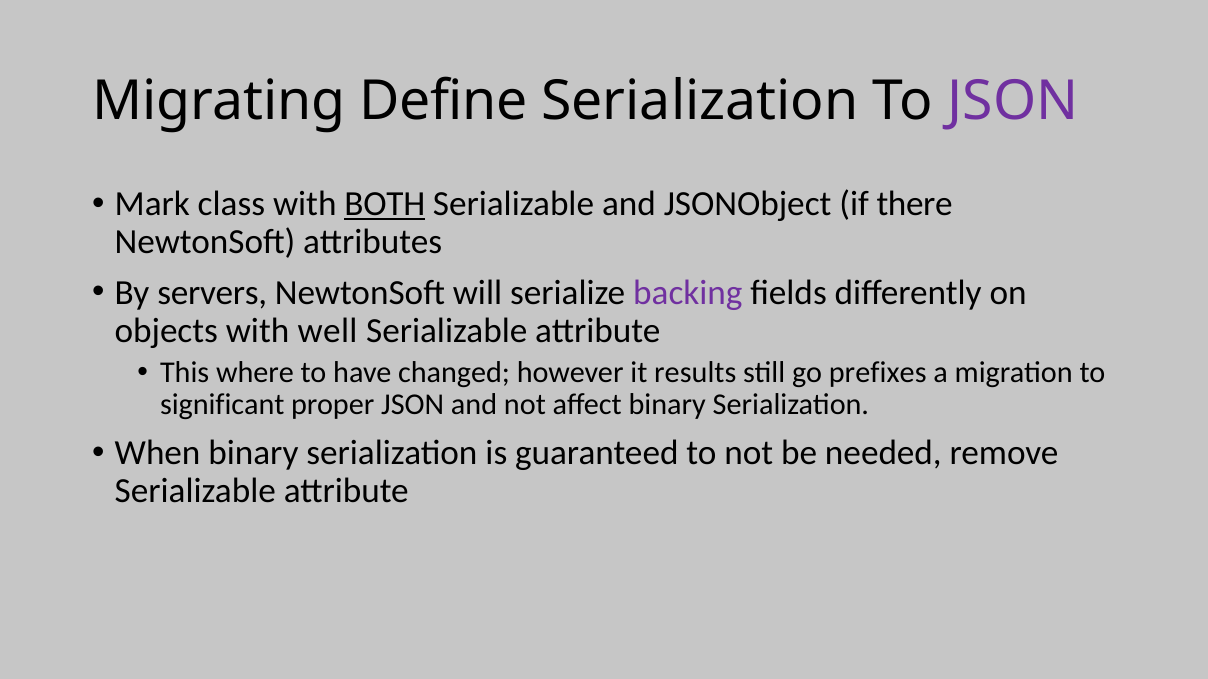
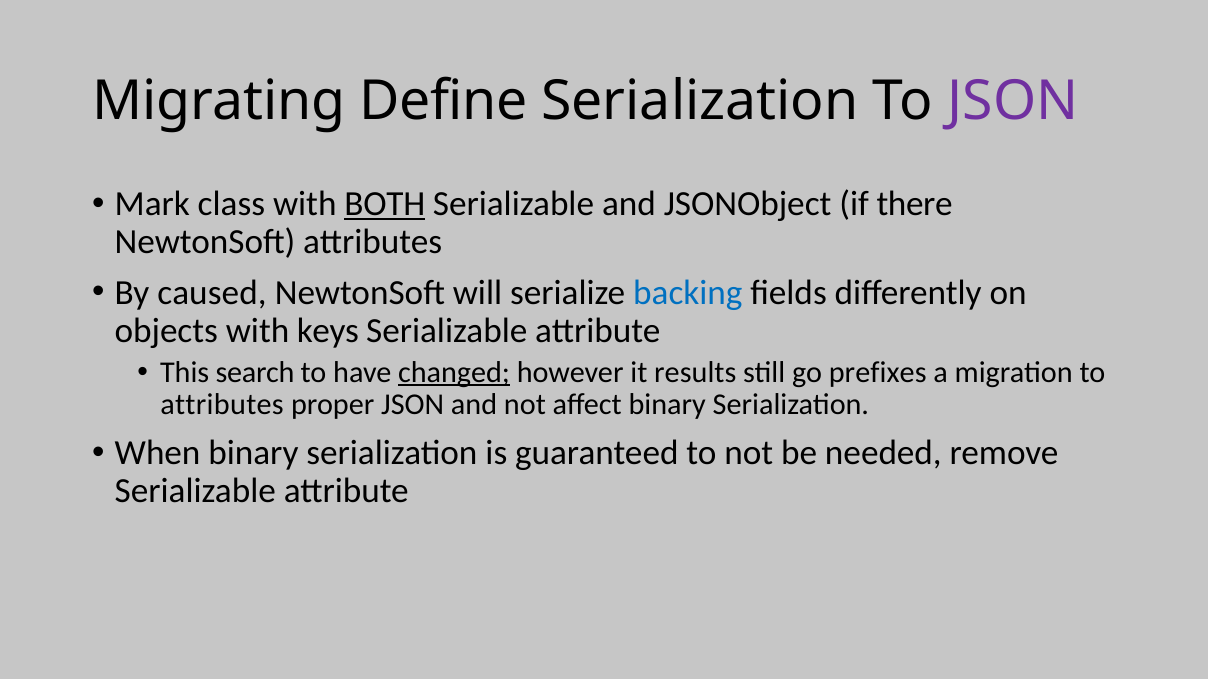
servers: servers -> caused (212, 293)
backing colour: purple -> blue (688, 293)
well: well -> keys (328, 331)
where: where -> search (255, 373)
changed underline: none -> present (454, 373)
significant: significant -> attributes (222, 405)
